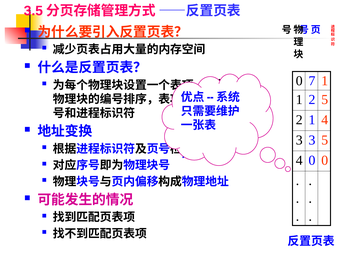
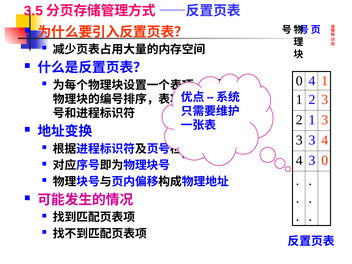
0 7: 7 -> 4 (312, 81)
2 5: 5 -> 3 (325, 100)
1 4: 4 -> 3 (325, 120)
3 5: 5 -> 4 (325, 140)
4 0: 0 -> 3 (312, 160)
